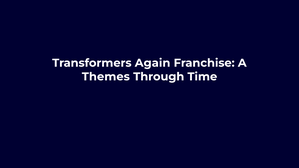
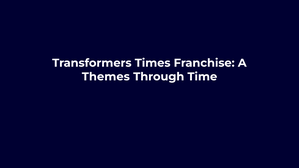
Again: Again -> Times (153, 63)
